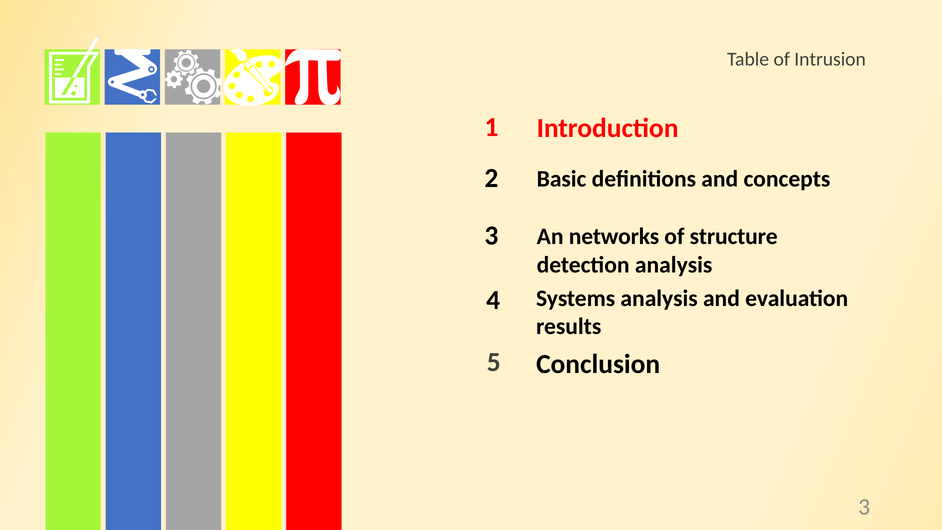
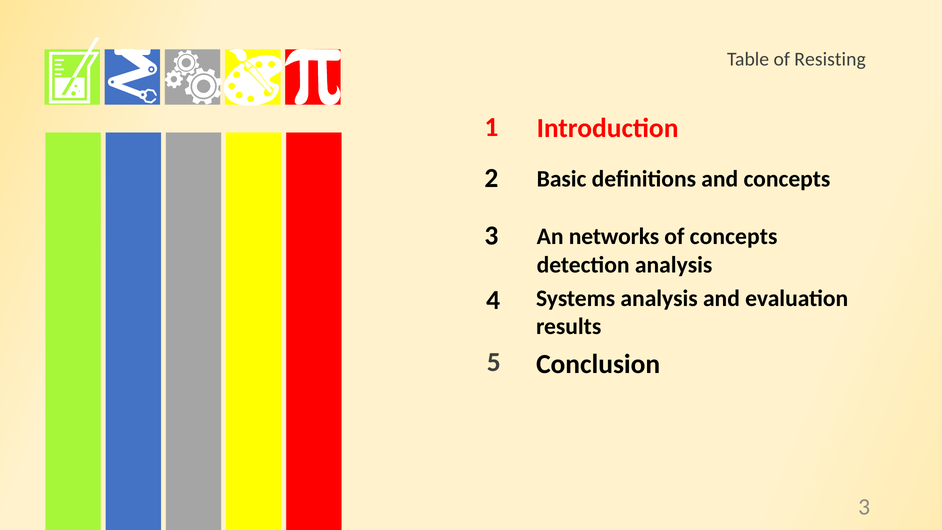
Intrusion: Intrusion -> Resisting (830, 59)
of structure: structure -> concepts (734, 237)
